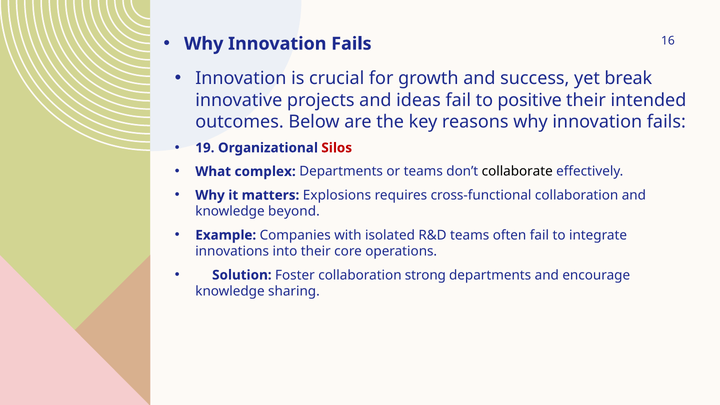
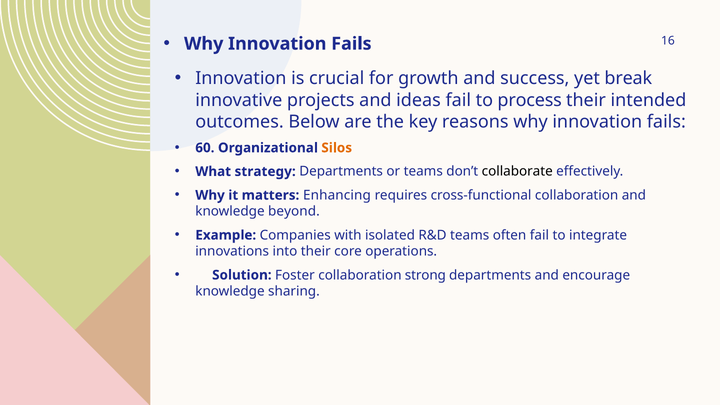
positive: positive -> process (530, 100)
19: 19 -> 60 (205, 148)
Silos colour: red -> orange (337, 148)
complex: complex -> strategy (265, 172)
Explosions: Explosions -> Enhancing (337, 195)
